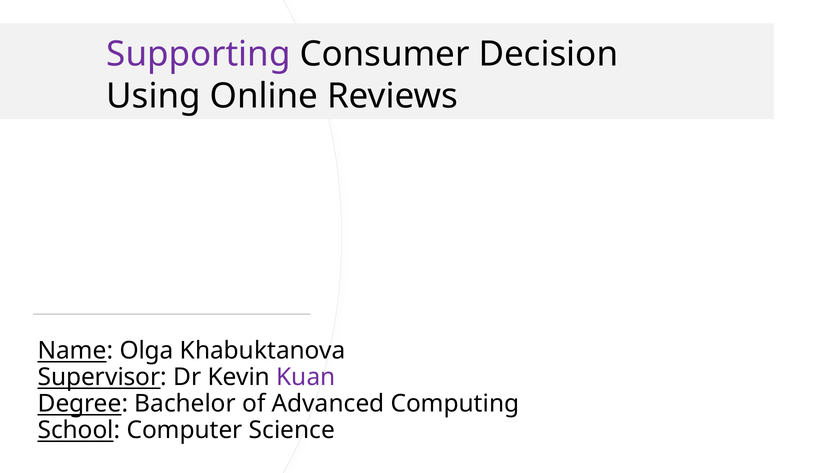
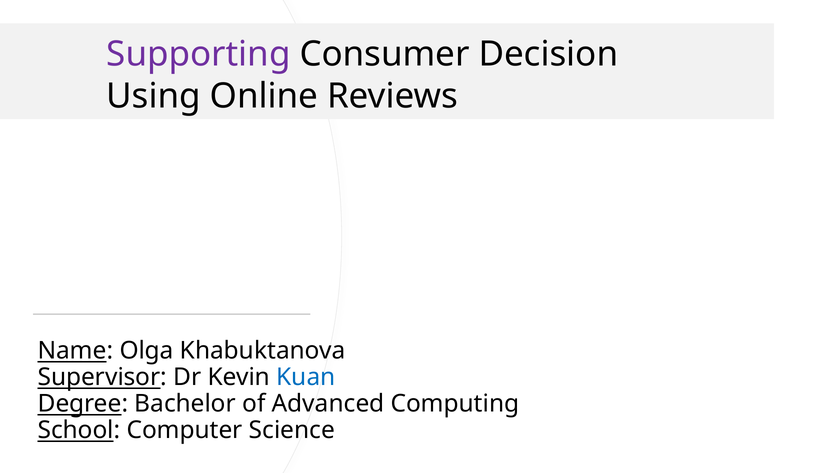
Kuan colour: purple -> blue (306, 377)
